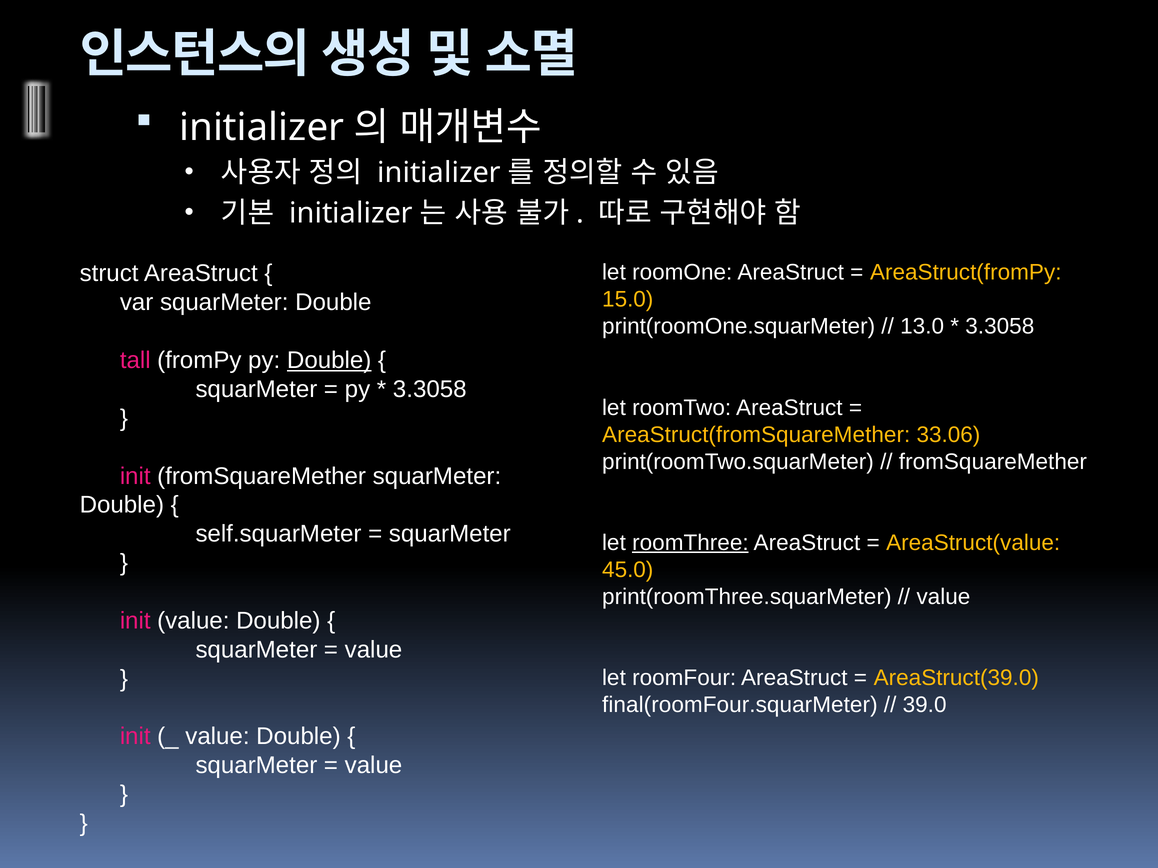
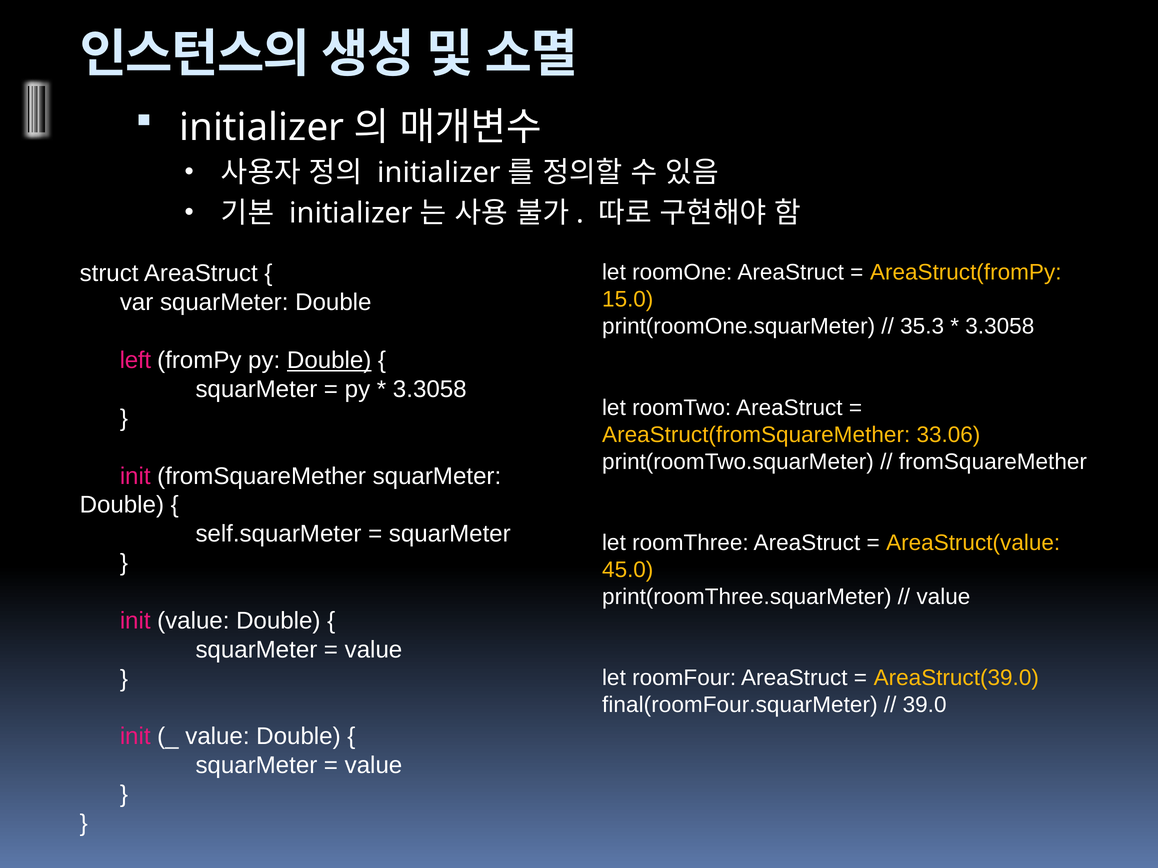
13.0: 13.0 -> 35.3 (922, 327)
tall: tall -> left (135, 361)
roomThree underline: present -> none (690, 543)
